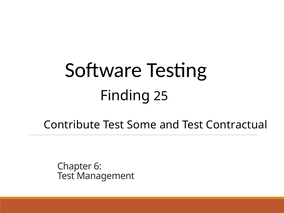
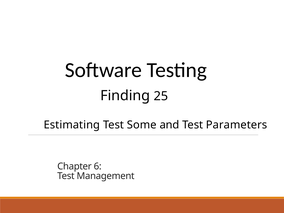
Contribute: Contribute -> Estimating (72, 125)
Contractual: Contractual -> Parameters (237, 125)
